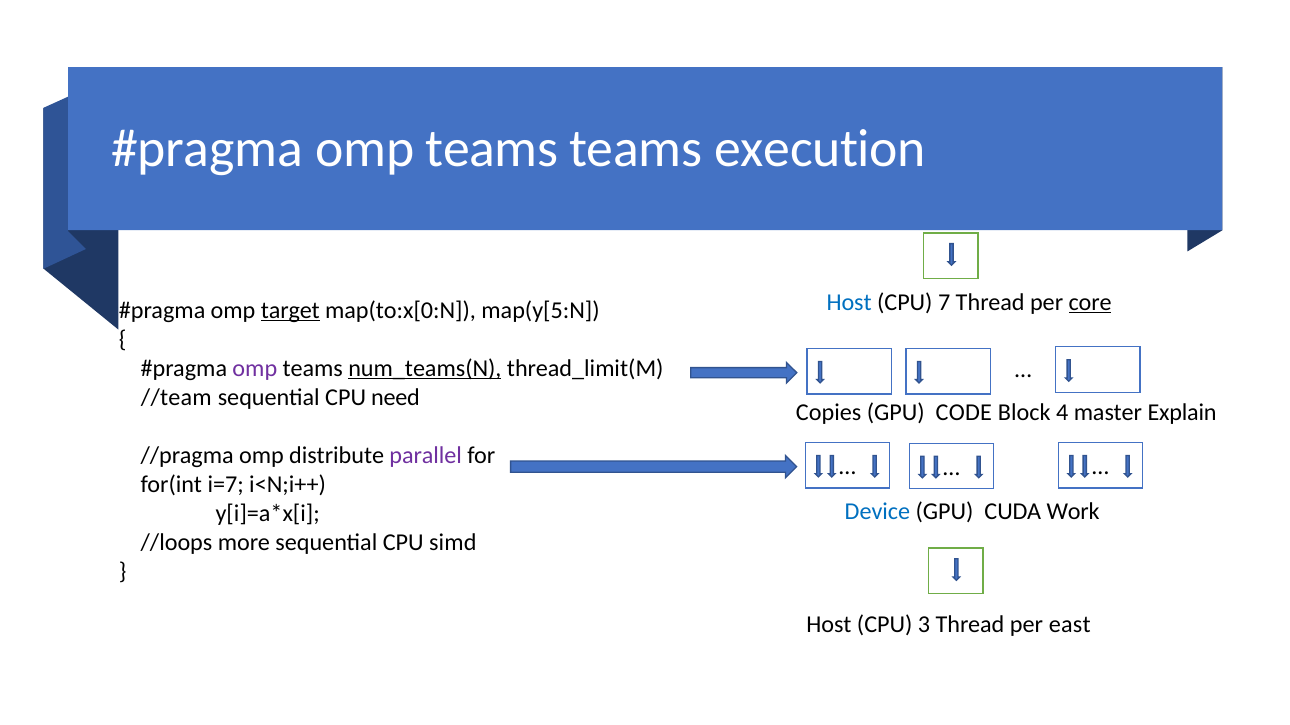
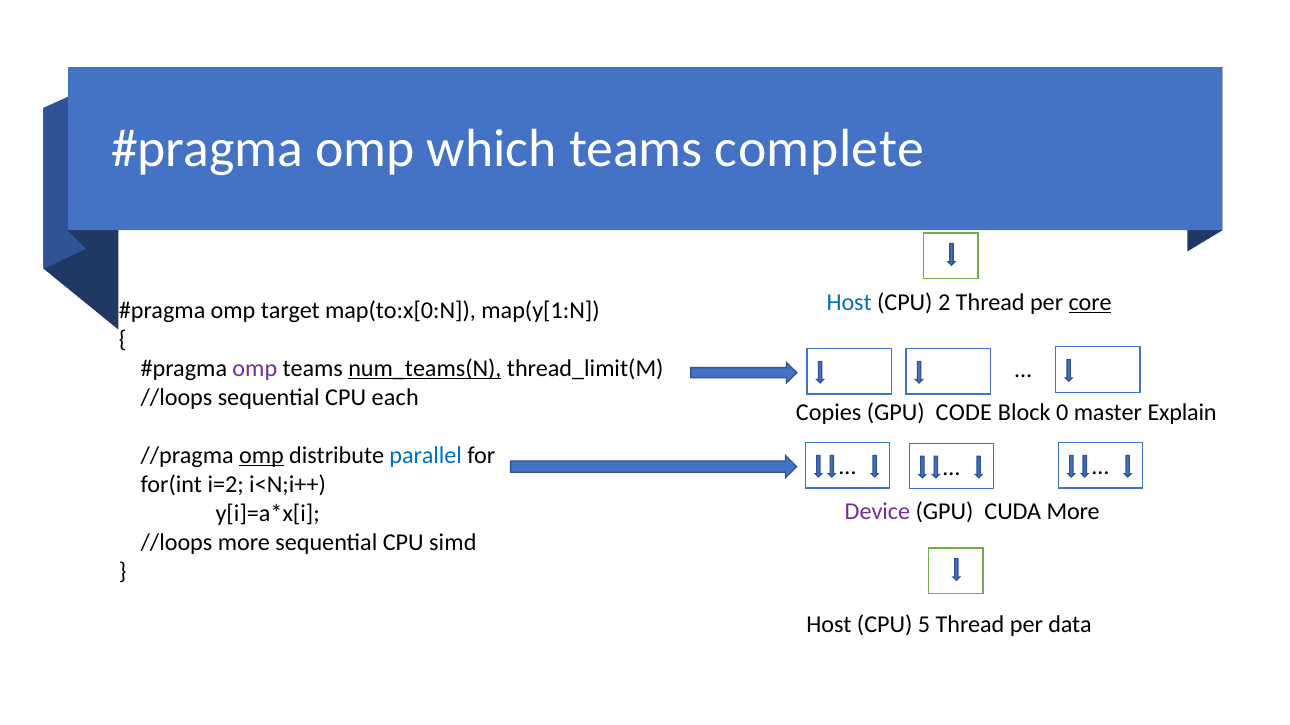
teams: teams -> which (492, 148)
execution: execution -> complete (820, 148)
7: 7 -> 2 (944, 302)
target underline: present -> none (290, 310)
map(y[5:N: map(y[5:N -> map(y[1:N (541, 310)
//team: //team -> //loops (177, 397)
need: need -> each (395, 397)
4: 4 -> 0 (1062, 413)
omp underline: none -> present (261, 455)
parallel colour: purple -> blue (426, 455)
i=7: i=7 -> i=2 (226, 485)
Device colour: blue -> purple (877, 512)
CUDA Work: Work -> More (1073, 512)
3: 3 -> 5 (924, 625)
east: east -> data (1070, 625)
